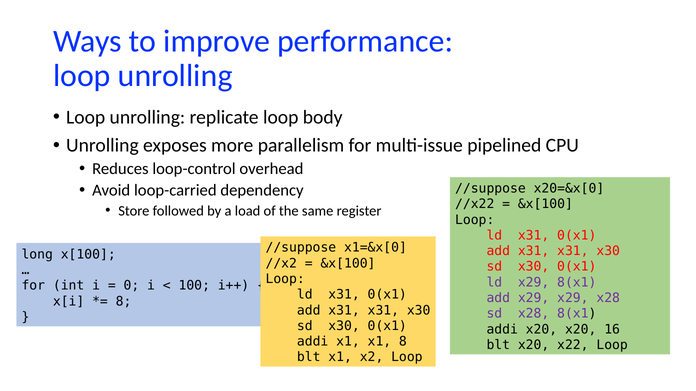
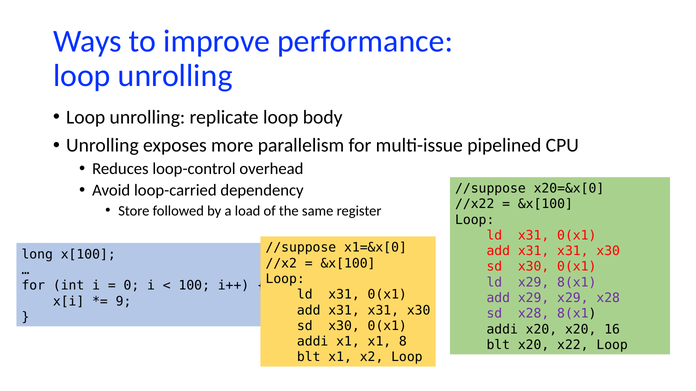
8: 8 -> 9 (124, 302)
